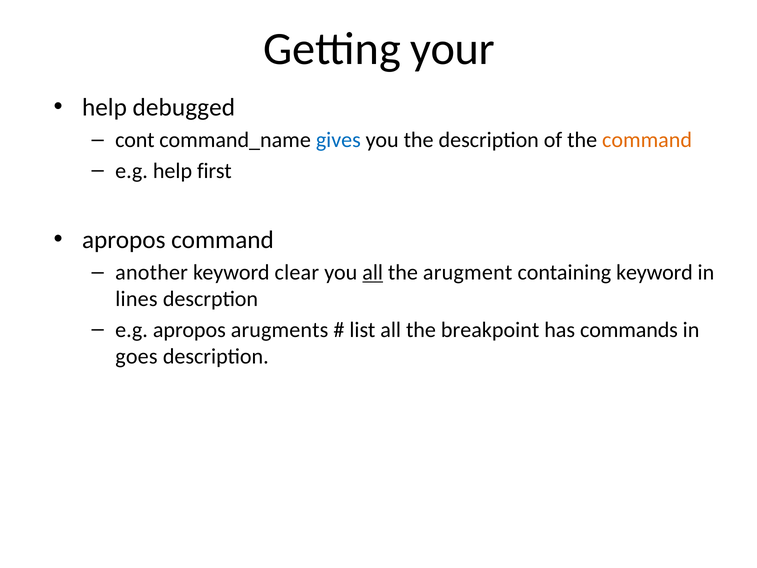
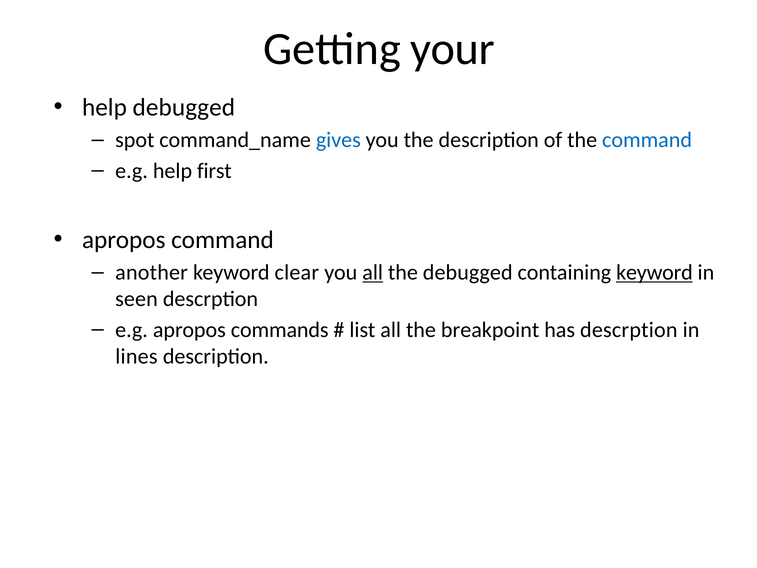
cont: cont -> spot (135, 140)
command colour: orange -> blue (647, 140)
the arugment: arugment -> debugged (468, 272)
keyword underline: none -> present (654, 272)
lines: lines -> seen (136, 299)
arugments: arugments -> commands (280, 330)
has commands: commands -> descrption (629, 330)
goes: goes -> lines (136, 356)
